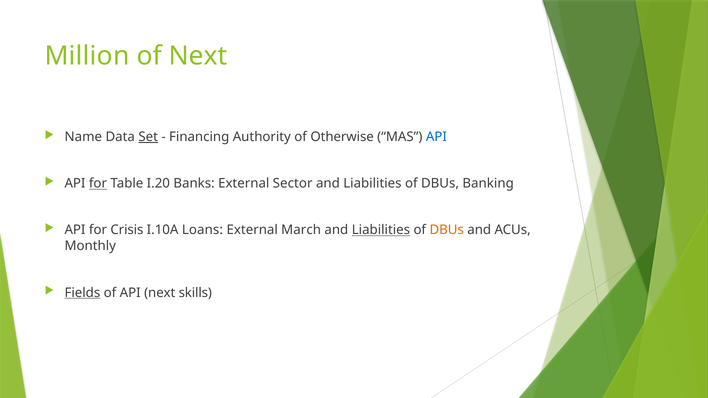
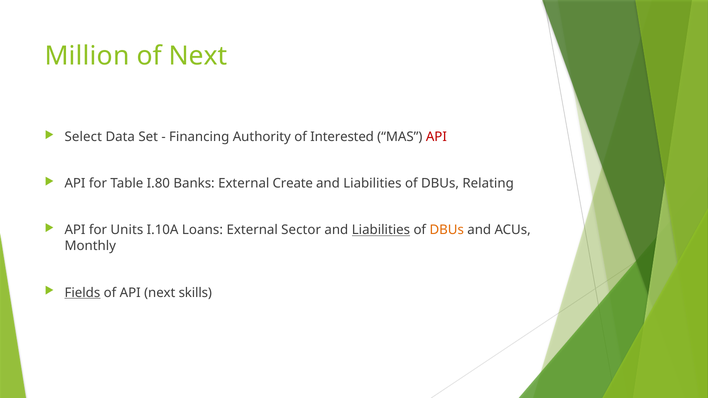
Name: Name -> Select (83, 137)
Set underline: present -> none (148, 137)
Otherwise: Otherwise -> Interested (342, 137)
API colour: blue -> red (436, 137)
for underline: present -> none (98, 184)
I.20: I.20 -> I.80 (158, 184)
Sector: Sector -> Create (293, 184)
Banking: Banking -> Relating (488, 184)
Crisis: Crisis -> Units (127, 230)
March: March -> Sector (301, 230)
